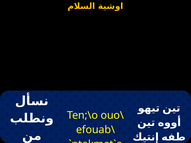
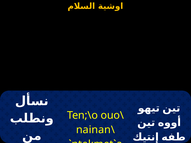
efouab\: efouab\ -> nainan\ (95, 130)
